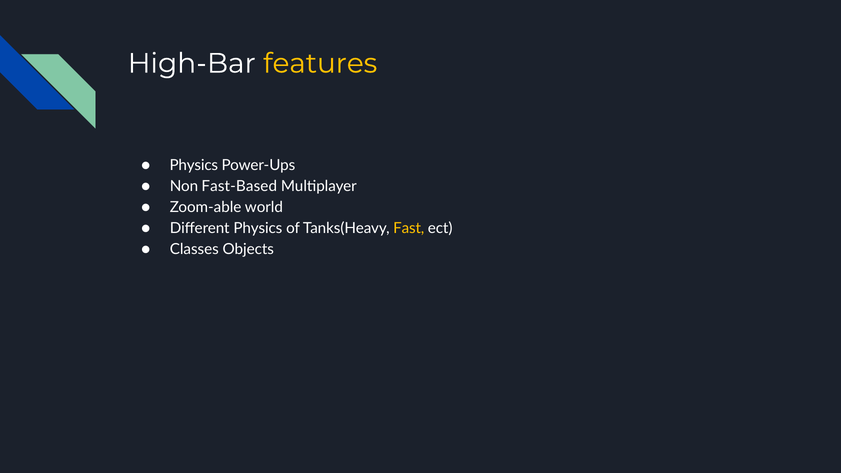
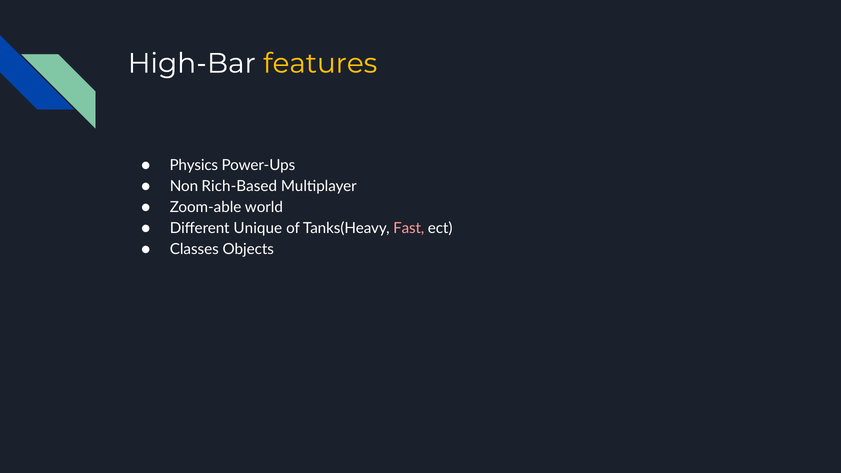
Fast-Based: Fast-Based -> Rich-Based (239, 186)
Different Physics: Physics -> Unique (258, 228)
Fast colour: yellow -> pink (409, 228)
